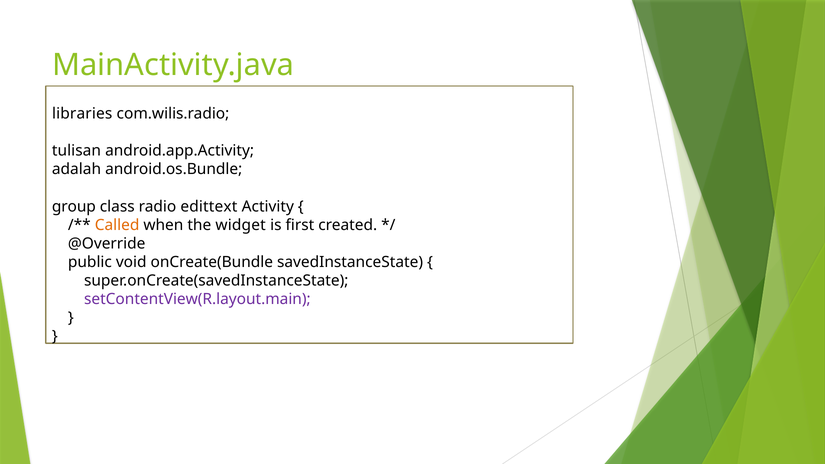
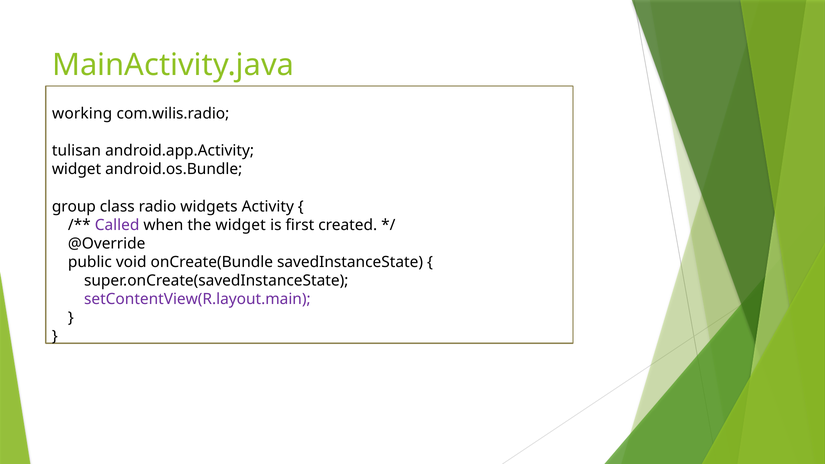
libraries: libraries -> working (82, 114)
adalah: adalah -> widget (77, 169)
edittext: edittext -> widgets (209, 206)
Called colour: orange -> purple (117, 225)
